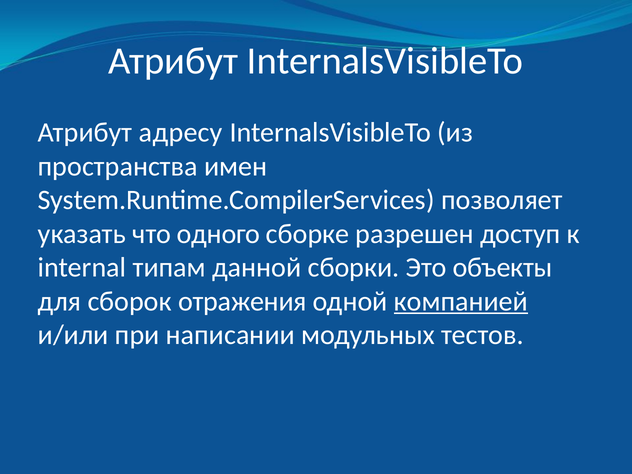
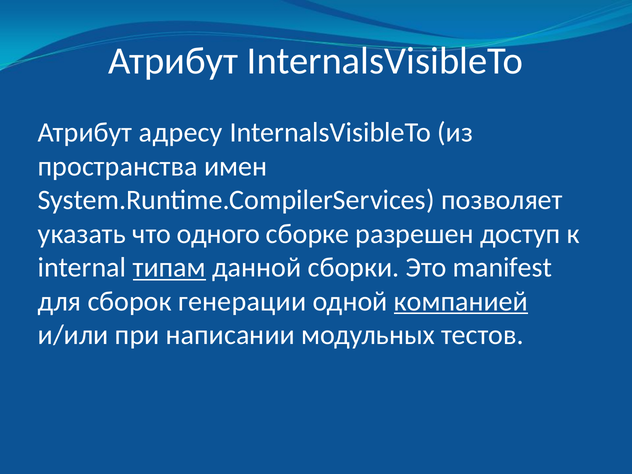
типам underline: none -> present (169, 268)
объекты: объекты -> manifest (502, 268)
отражения: отражения -> генерации (242, 301)
